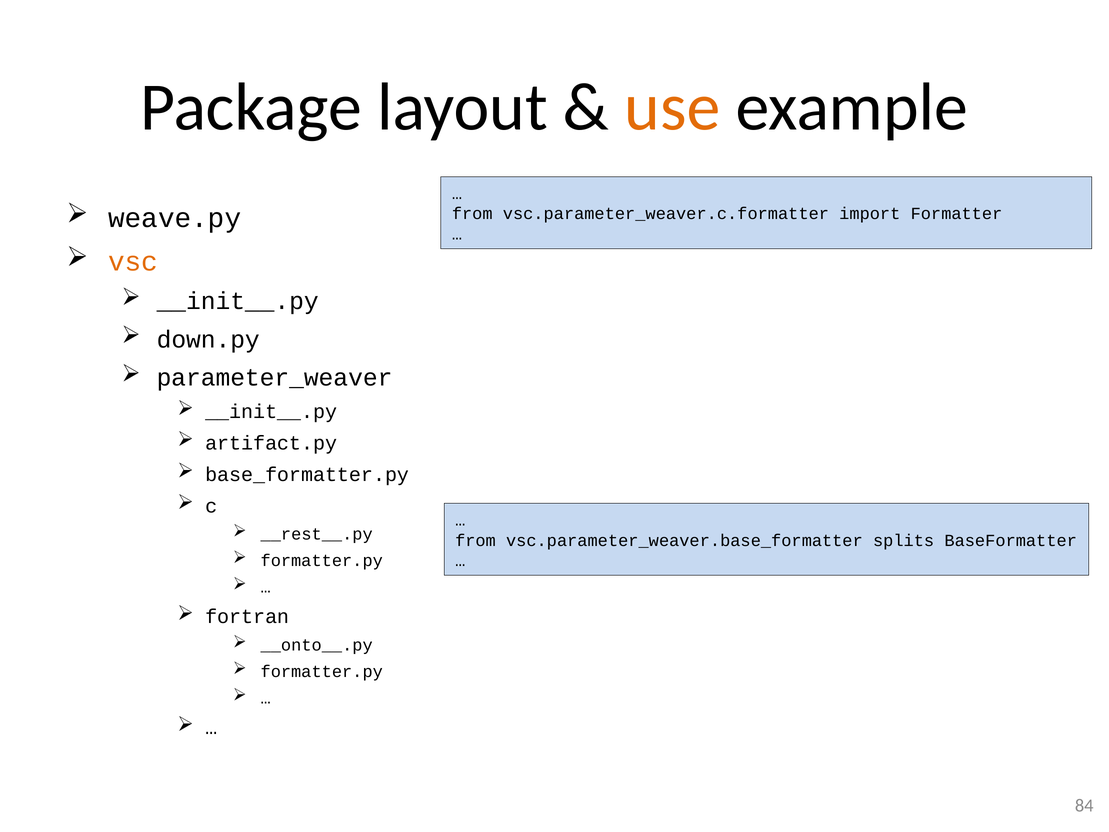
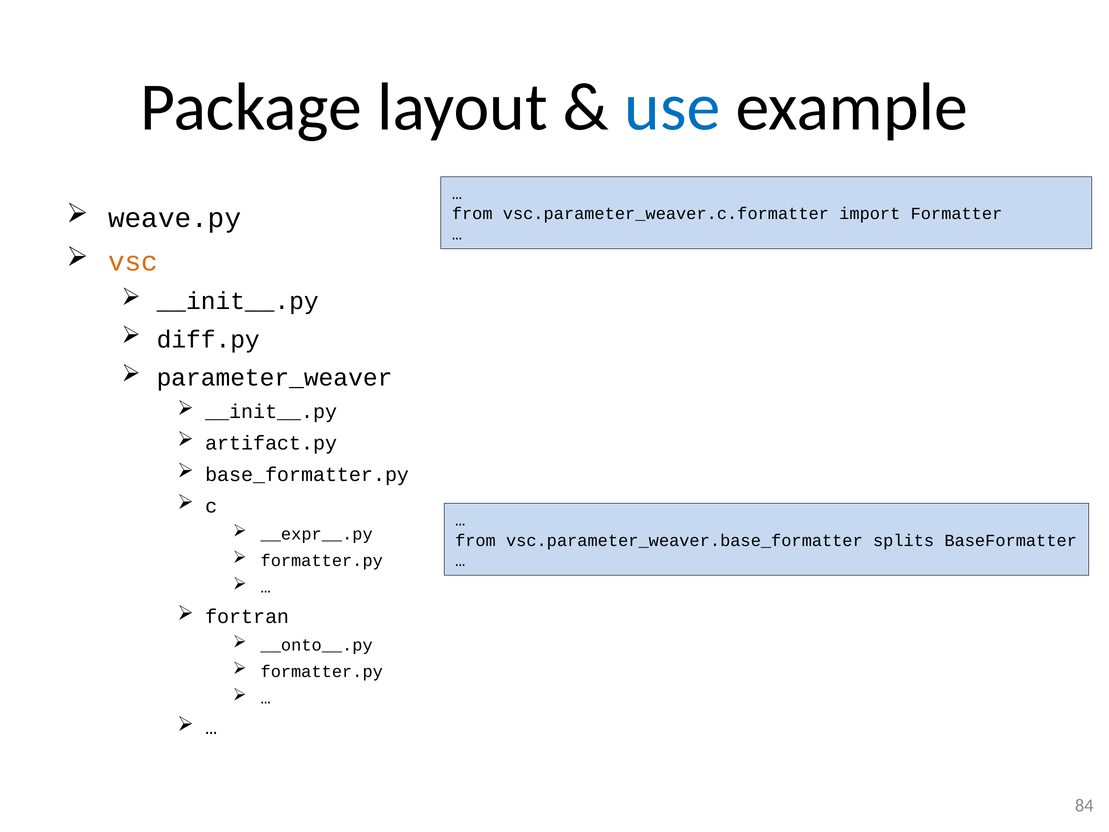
use colour: orange -> blue (672, 107)
down.py: down.py -> diff.py (208, 339)
__rest__.py: __rest__.py -> __expr__.py (317, 534)
